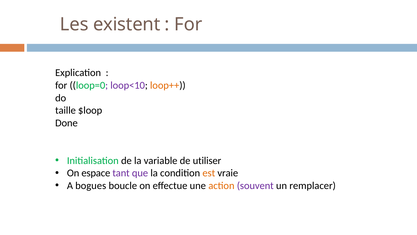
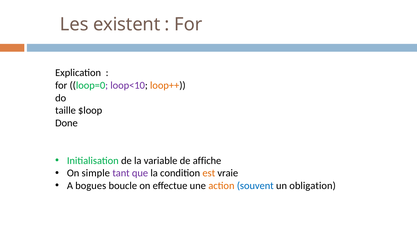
utiliser: utiliser -> affiche (207, 160)
espace: espace -> simple (96, 173)
souvent colour: purple -> blue (255, 185)
remplacer: remplacer -> obligation (313, 185)
